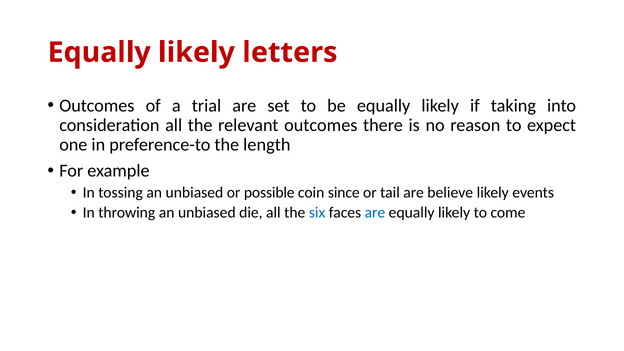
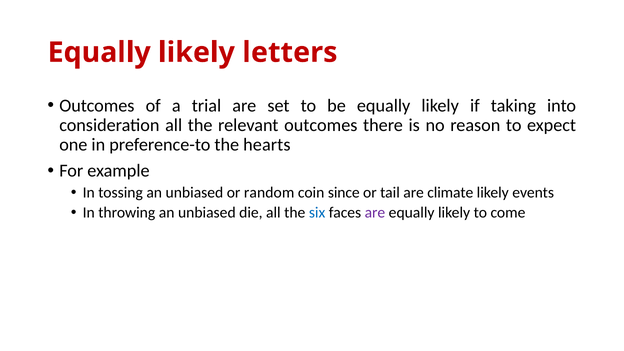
length: length -> hearts (267, 145)
possible: possible -> random (269, 192)
believe: believe -> climate (450, 192)
are colour: blue -> purple (375, 213)
